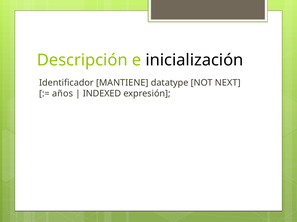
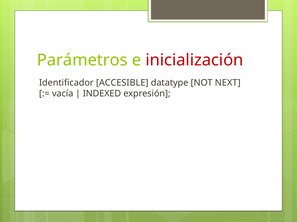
Descripción: Descripción -> Parámetros (82, 60)
inicialización colour: black -> red (194, 60)
MANTIENE: MANTIENE -> ACCESIBLE (122, 83)
años: años -> vacía (63, 94)
